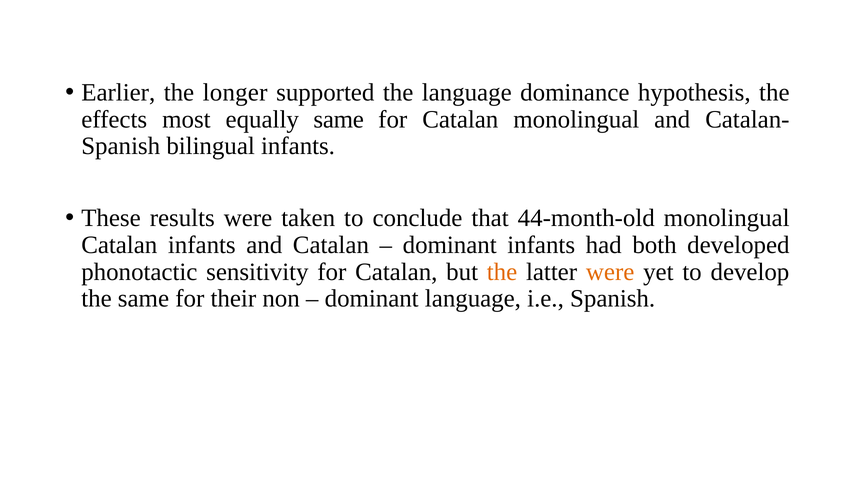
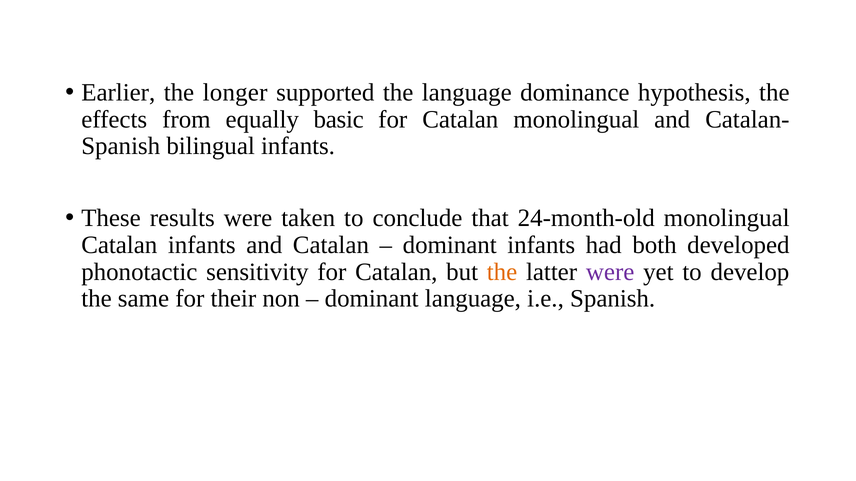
most: most -> from (186, 119)
equally same: same -> basic (339, 119)
44-month-old: 44-month-old -> 24-month-old (586, 218)
were colour: orange -> purple (610, 272)
